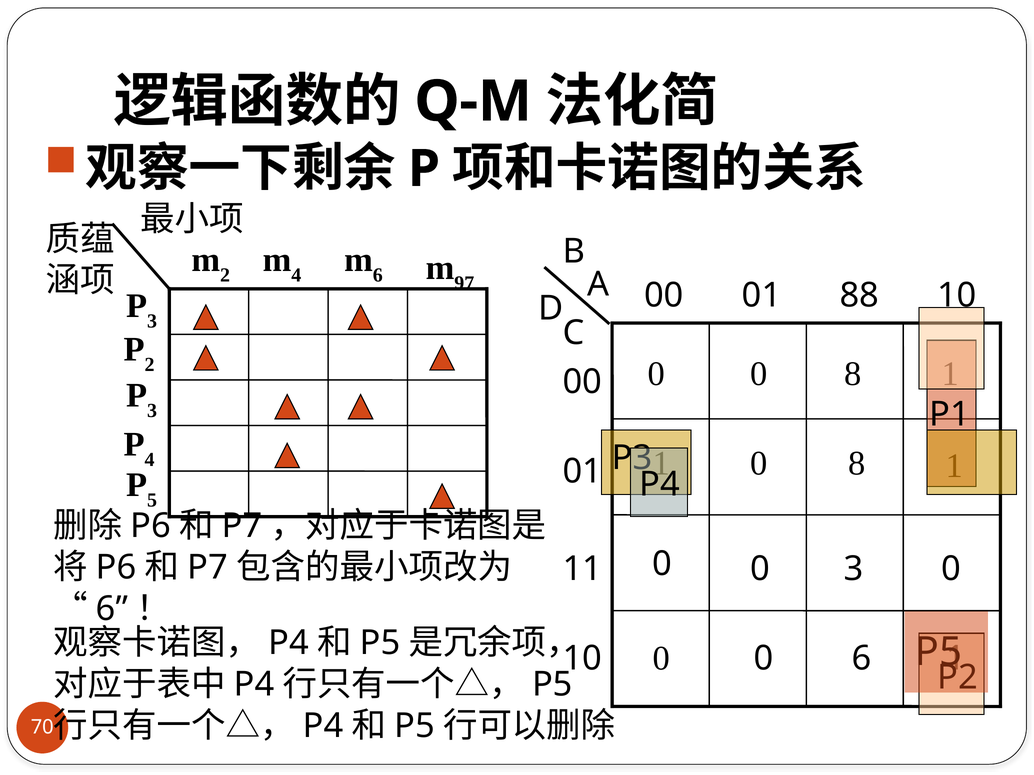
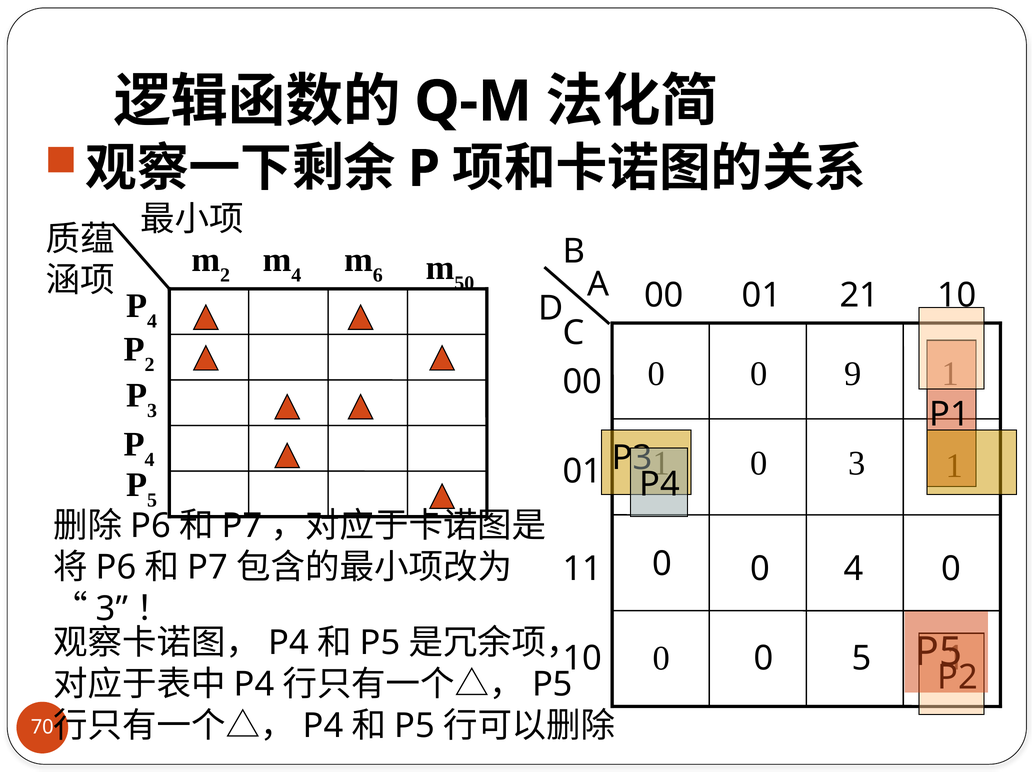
97: 97 -> 50 (464, 283)
88: 88 -> 21 (859, 295)
3: 3 -> 4 (152, 321)
0 8: 8 -> 9 (853, 374)
8: 8 -> 3 (857, 464)
0 3: 3 -> 4 (853, 569)
6: 6 -> 3 (112, 609)
0 6: 6 -> 5 (862, 659)
